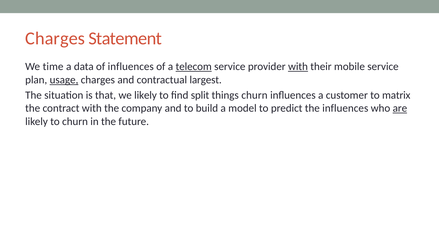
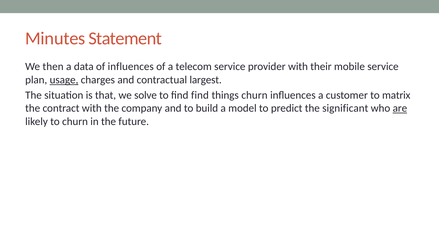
Charges: Charges -> Minutes (55, 38)
time: time -> then (53, 67)
telecom underline: present -> none (194, 67)
with underline: present -> none (298, 67)
we likely: likely -> solve (146, 95)
find split: split -> find (200, 95)
the influences: influences -> significant (345, 108)
